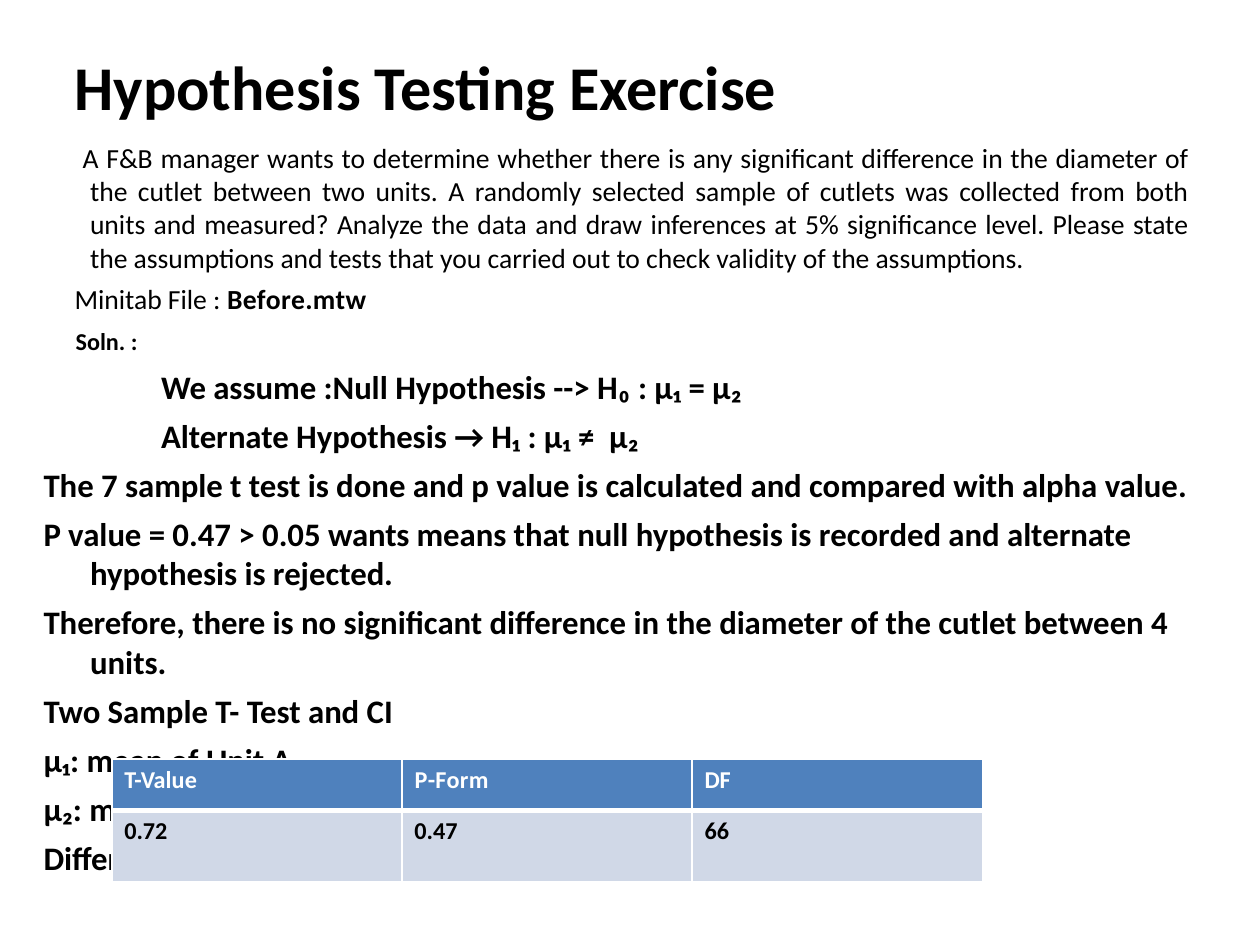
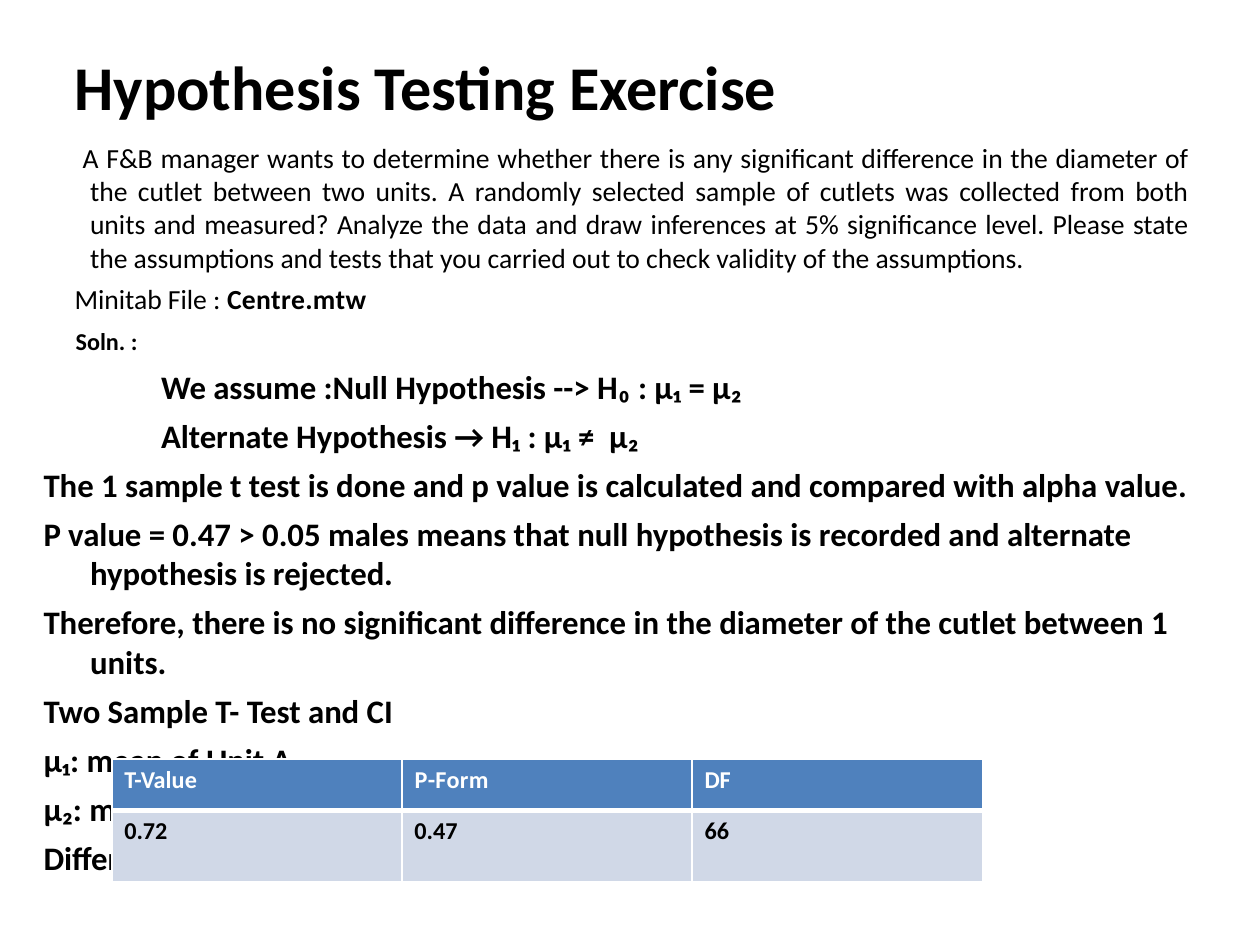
Before.mtw: Before.mtw -> Centre.mtw (297, 300)
The 7: 7 -> 1 (109, 486)
0.05 wants: wants -> males (369, 535)
between 4: 4 -> 1 (1159, 624)
